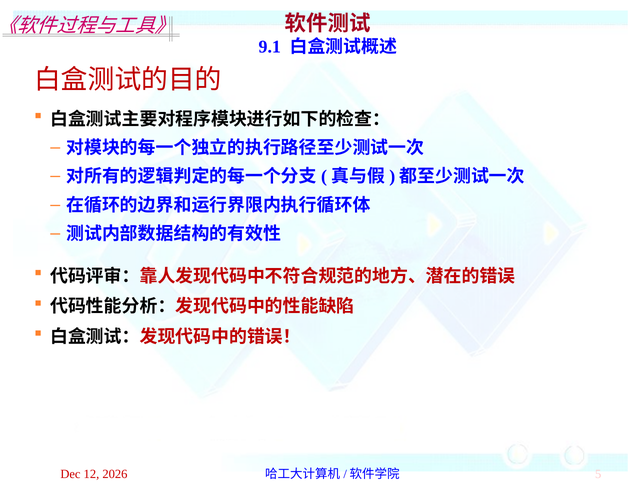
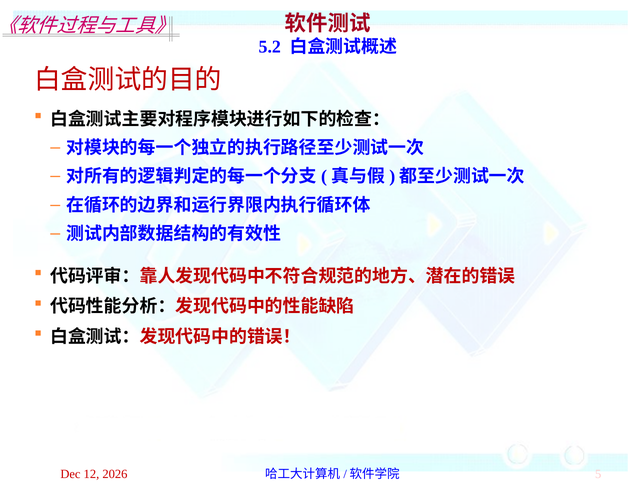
9.1: 9.1 -> 5.2 (270, 47)
